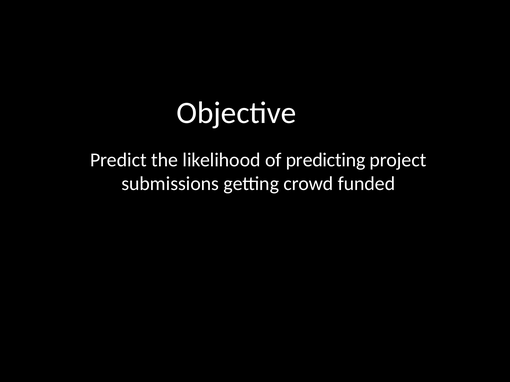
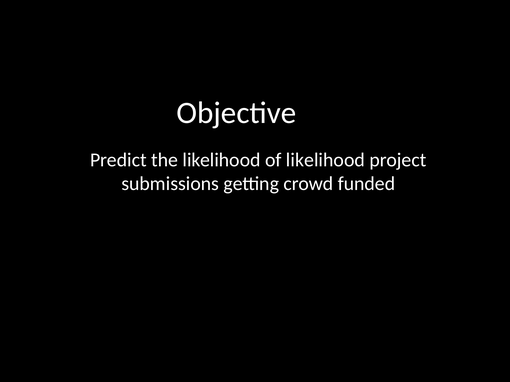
of predicting: predicting -> likelihood (325, 160)
